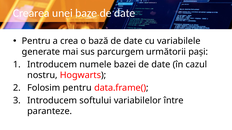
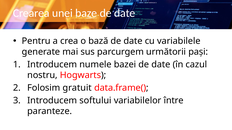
Folosim pentru: pentru -> gratuit (77, 88)
